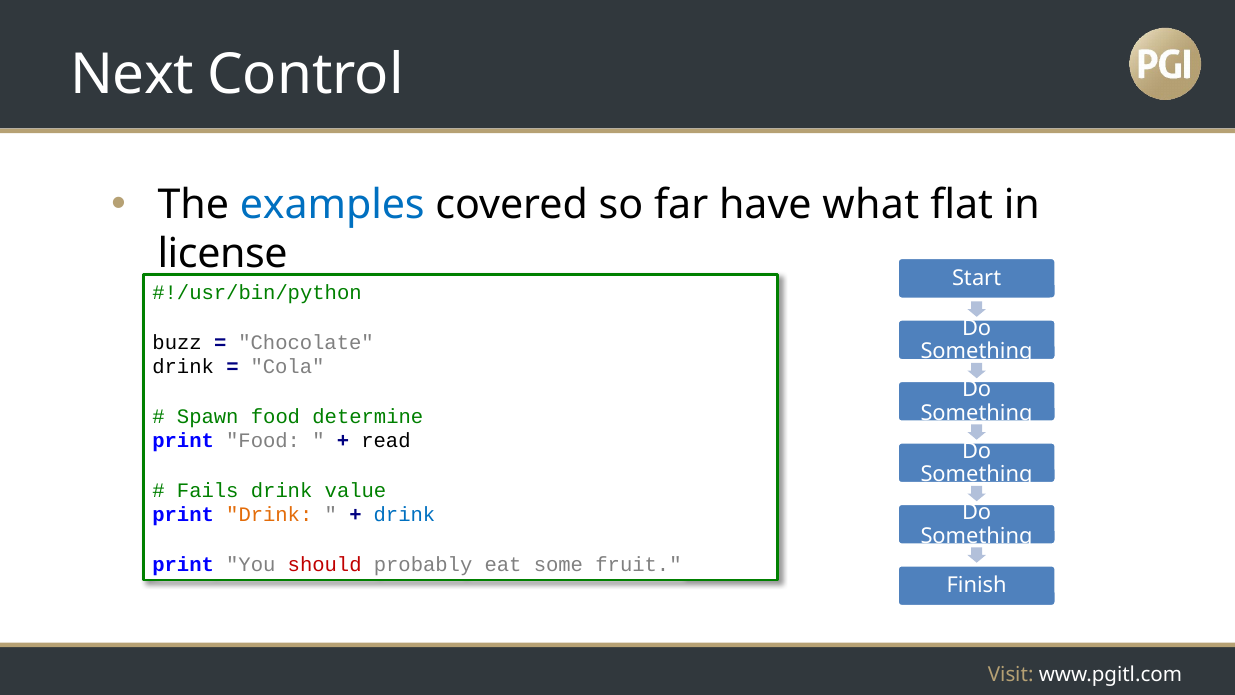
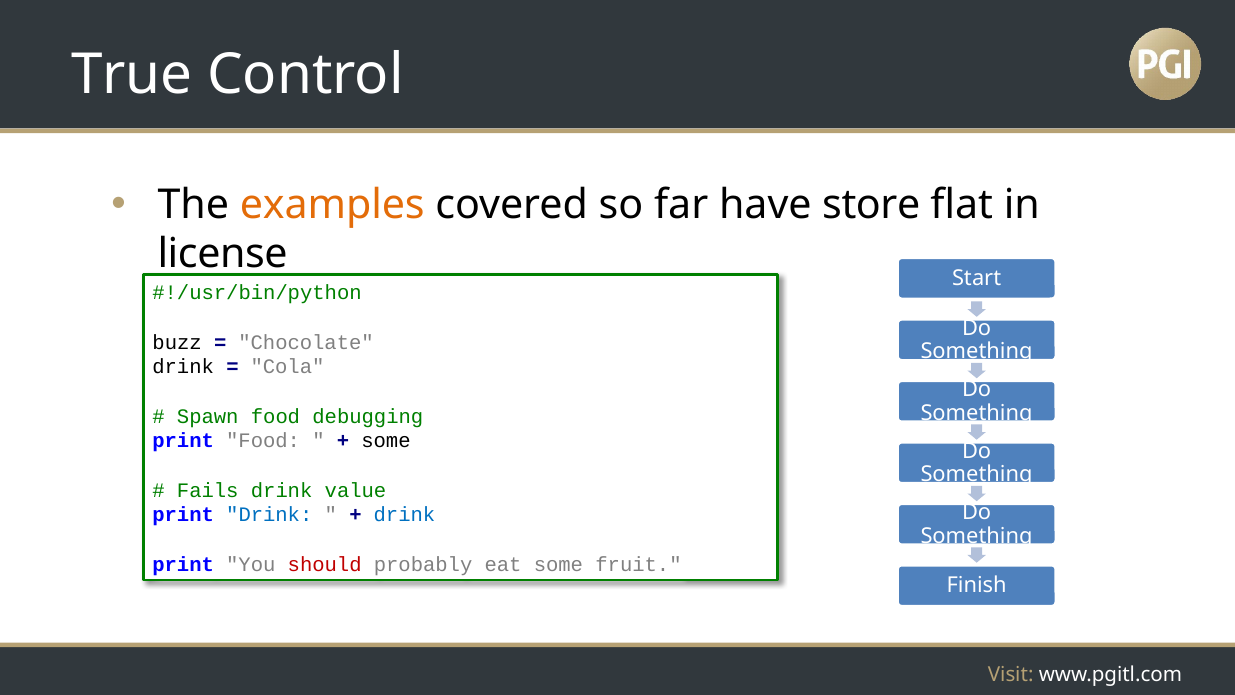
Next: Next -> True (132, 75)
examples colour: blue -> orange (332, 205)
what: what -> store (871, 205)
determine: determine -> debugging (368, 416)
read: read -> some (386, 441)
Drink colour: orange -> blue (269, 515)
